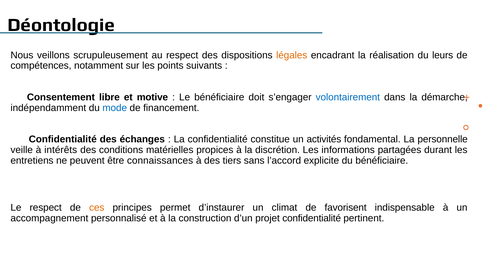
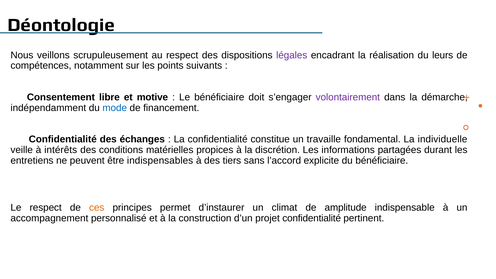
légales colour: orange -> purple (292, 55)
volontairement colour: blue -> purple (348, 97)
activités: activités -> travaille (324, 139)
personnelle: personnelle -> individuelle (443, 139)
connaissances: connaissances -> indispensables (160, 160)
favorisent: favorisent -> amplitude (346, 208)
